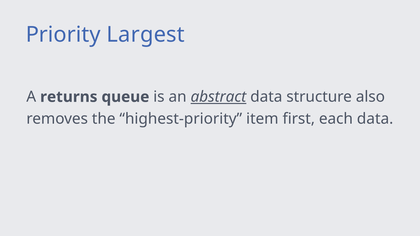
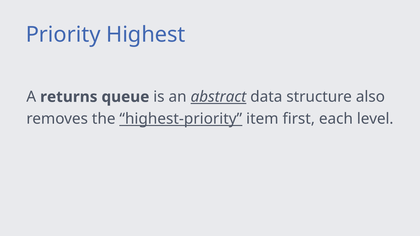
Largest: Largest -> Highest (146, 35)
highest-priority underline: none -> present (181, 119)
each data: data -> level (375, 119)
